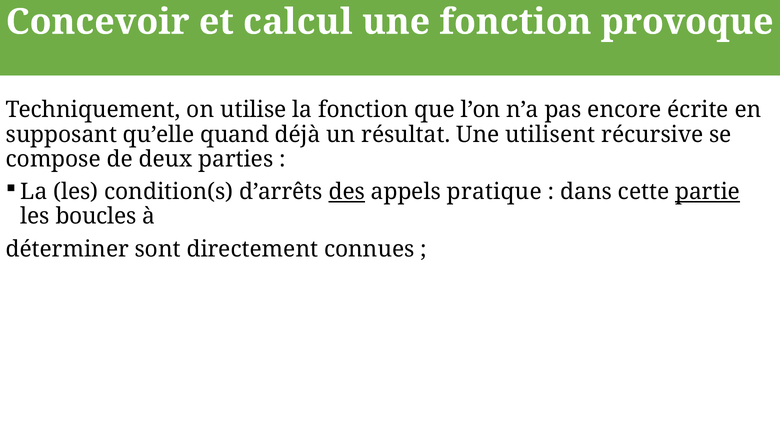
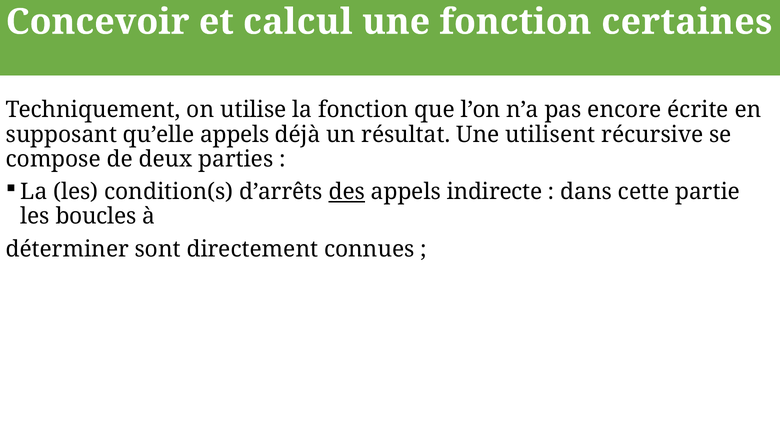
provoque: provoque -> certaines (687, 22)
qu’elle quand: quand -> appels (235, 134)
pratique: pratique -> indirecte (495, 192)
partie underline: present -> none (708, 192)
